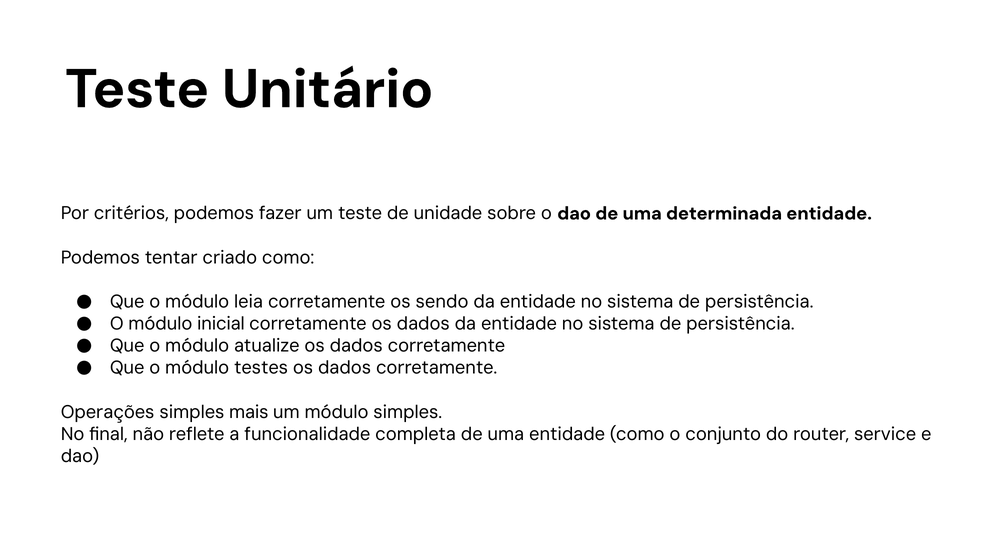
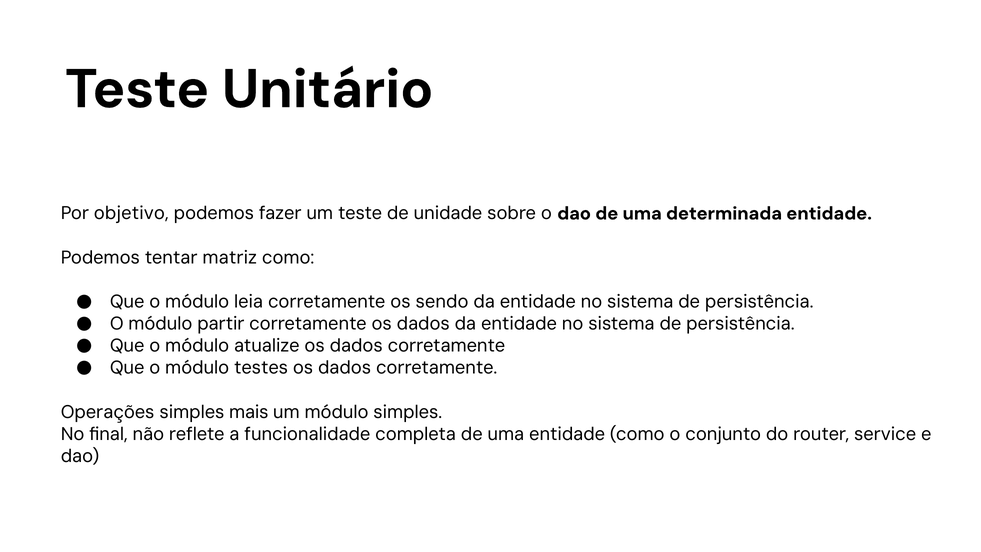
critérios: critérios -> objetivo (131, 213)
criado: criado -> matriz (230, 257)
inicial: inicial -> partir (221, 324)
